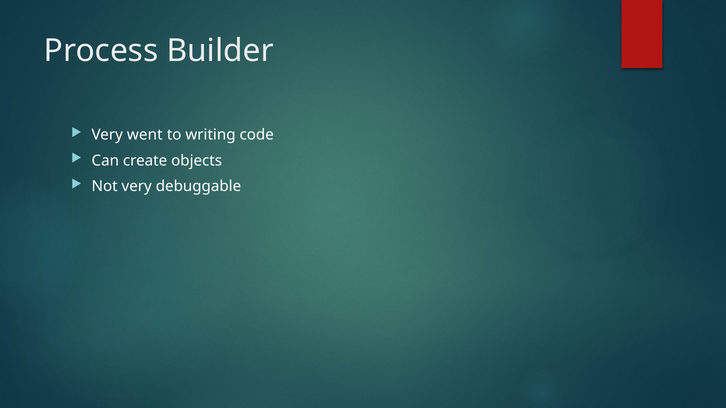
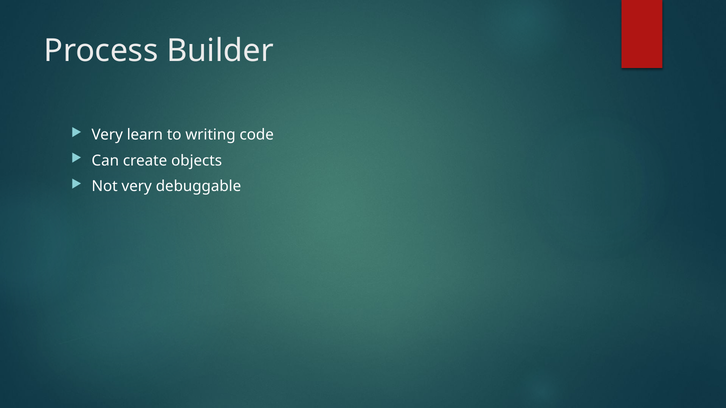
went: went -> learn (145, 135)
